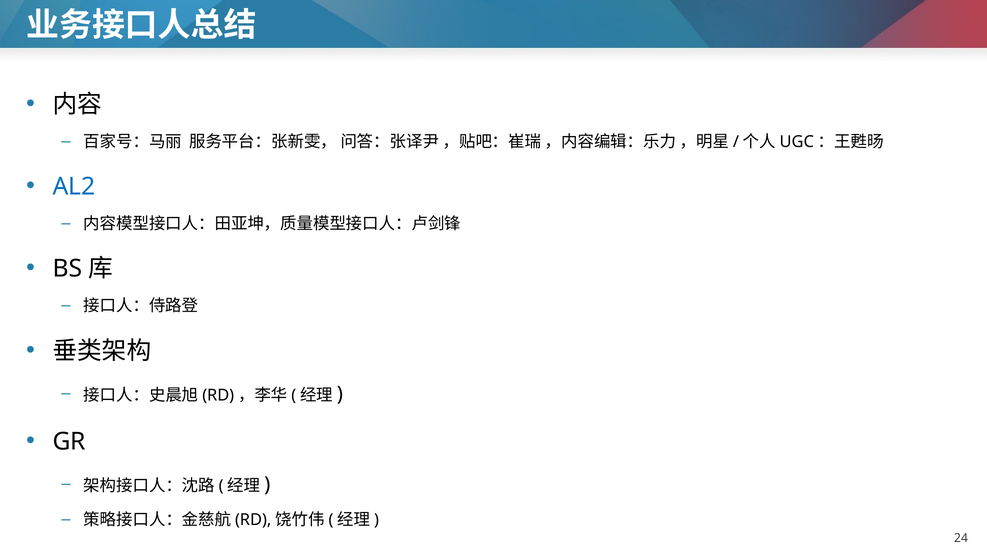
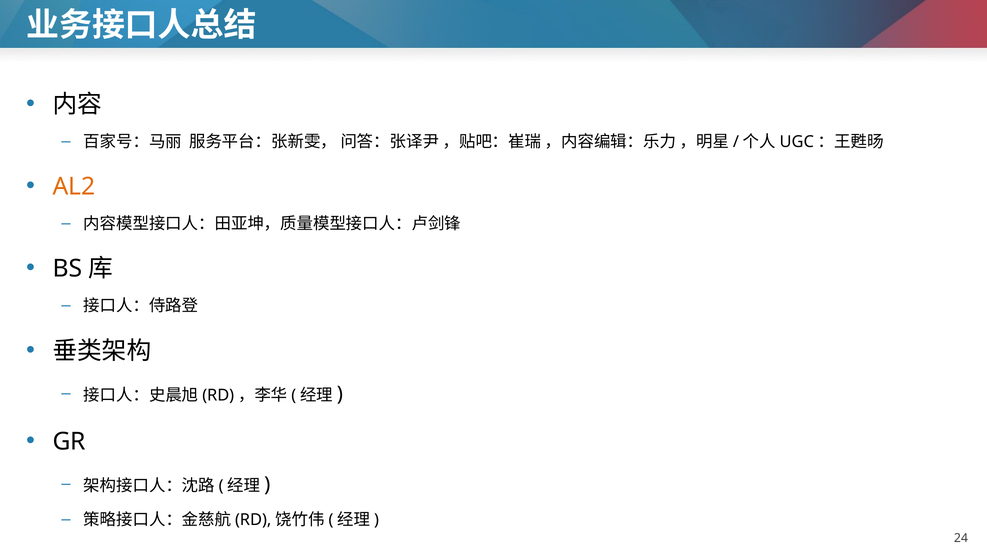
AL2 colour: blue -> orange (74, 187)
